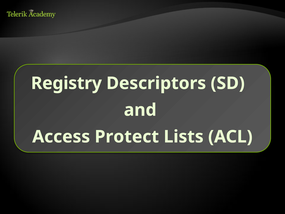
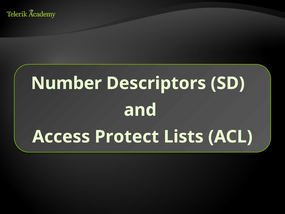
Registry: Registry -> Number (66, 83)
